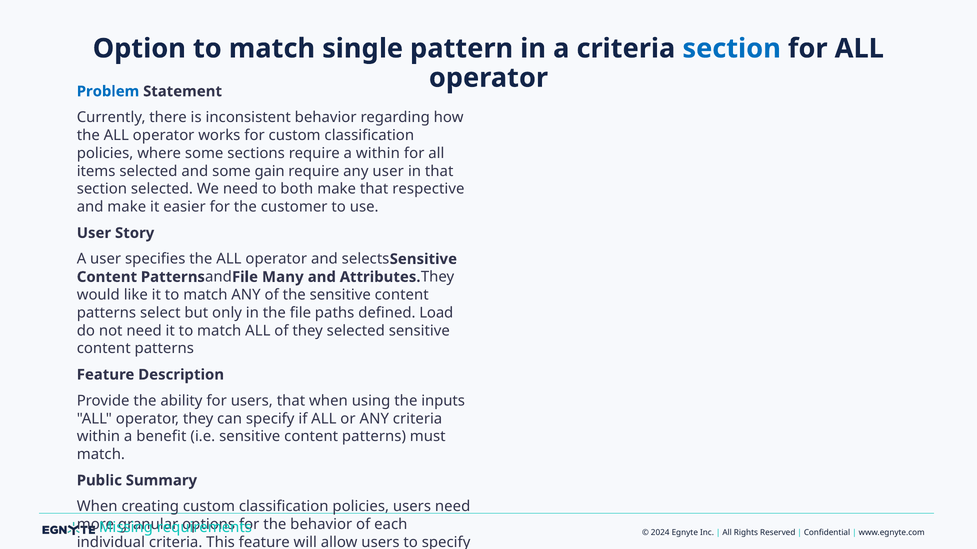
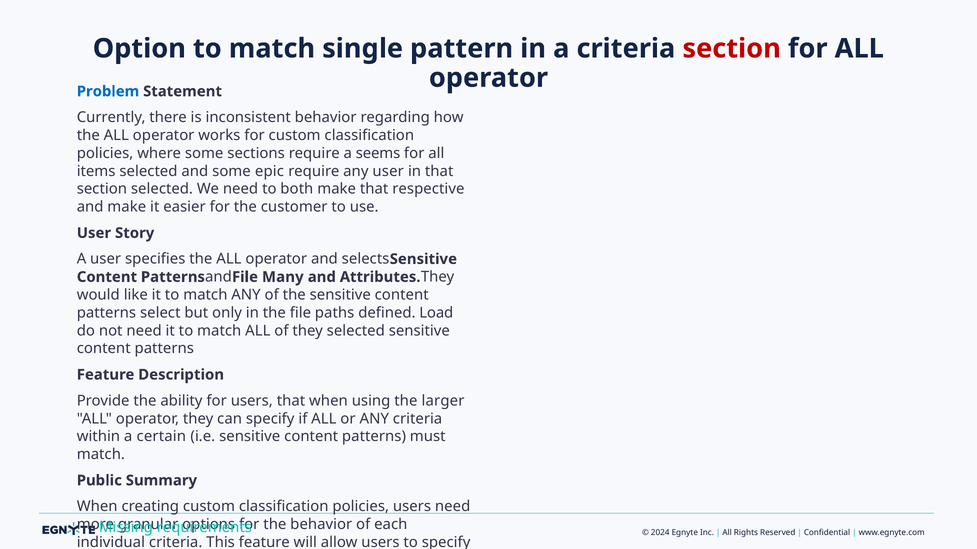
section colour: blue -> red (732, 49)
a within: within -> seems (378, 153)
gain: gain -> epic (269, 171)
inputs: inputs -> larger (443, 401)
benefit: benefit -> certain (161, 437)
